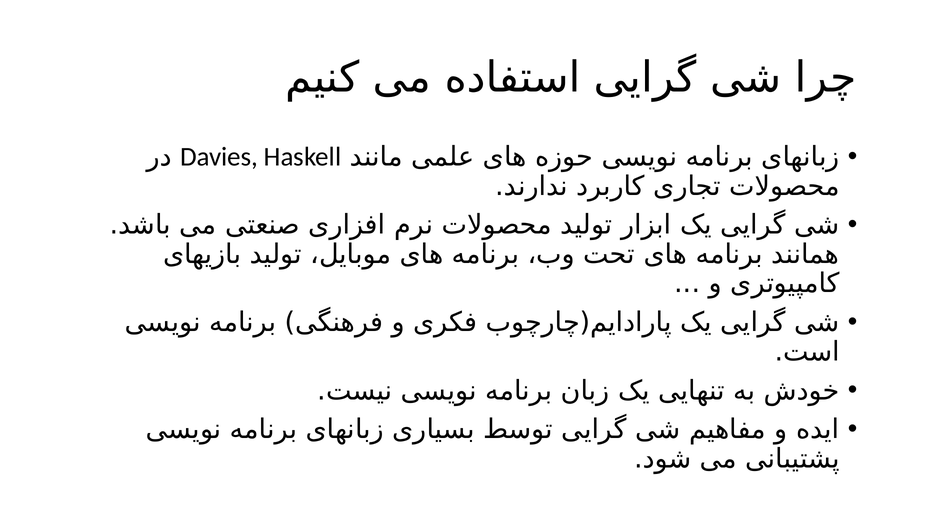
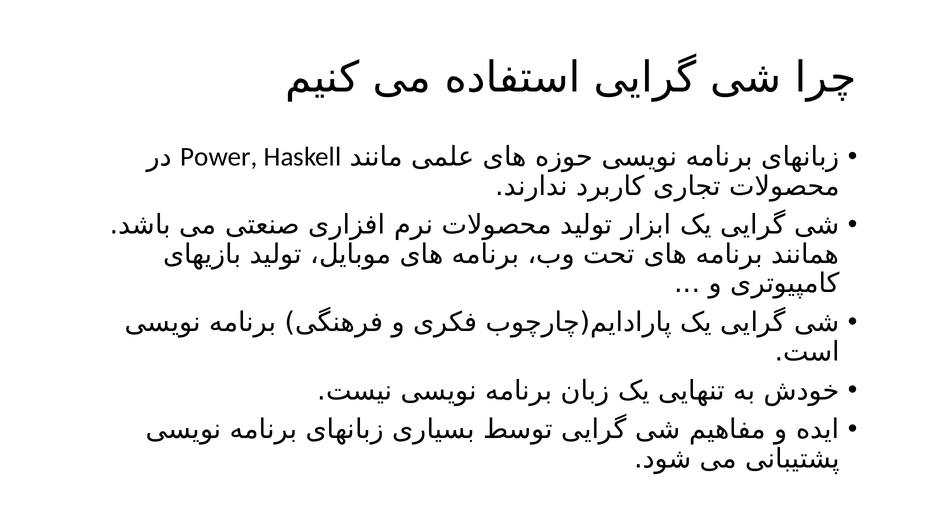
Davies: Davies -> Power (219, 157)
